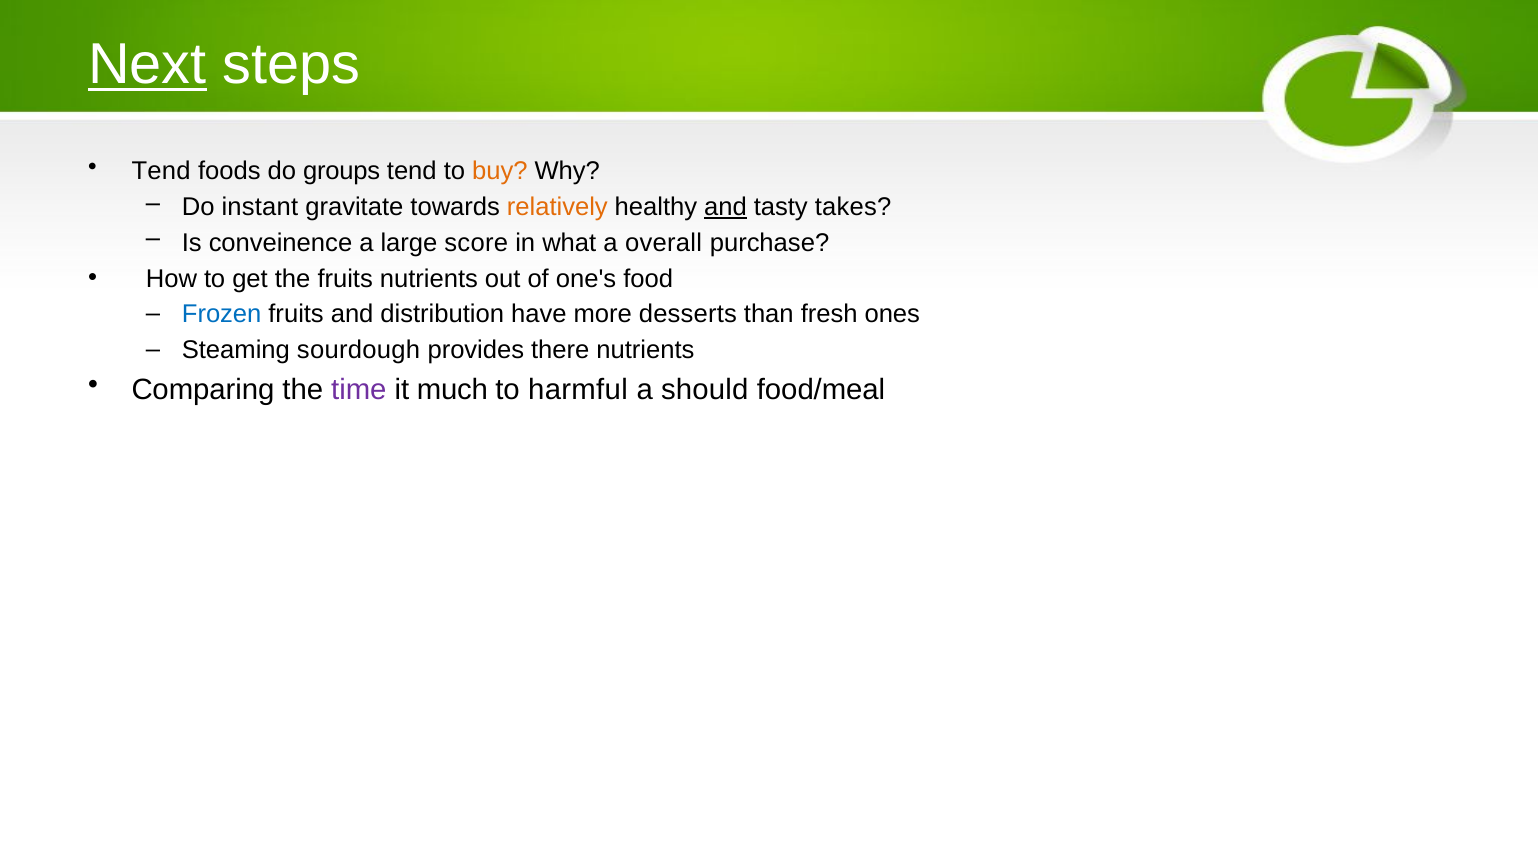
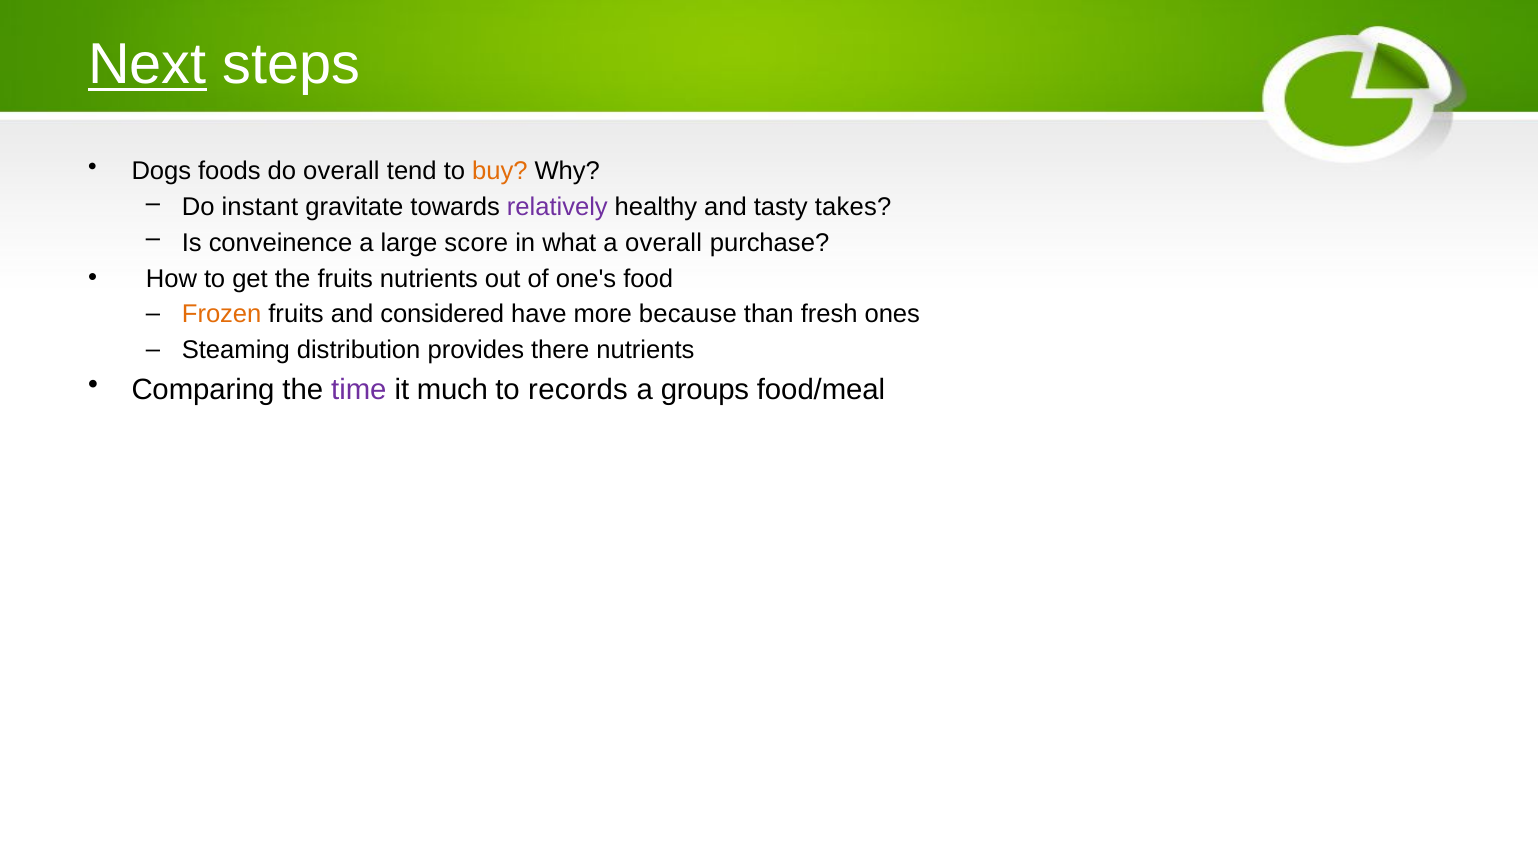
Tend: Tend -> Dogs (161, 171)
do groups: groups -> overall (341, 171)
relatively colour: orange -> purple (557, 207)
and underline: present -> none (725, 207)
Frozen colour: blue -> orange (222, 315)
distribution: distribution -> considered (442, 315)
desserts: desserts -> because (688, 315)
sourdough: sourdough -> distribution (359, 350)
harmful: harmful -> records (578, 389)
should: should -> groups (705, 389)
